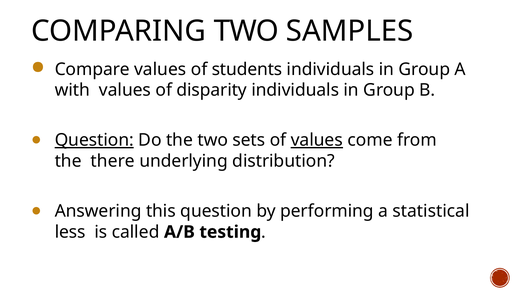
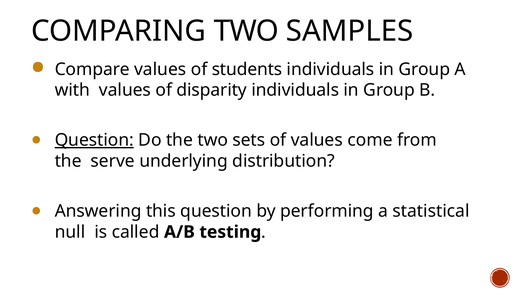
values underline: present -> none (317, 140)
there: there -> serve (113, 161)
less: less -> null (70, 232)
